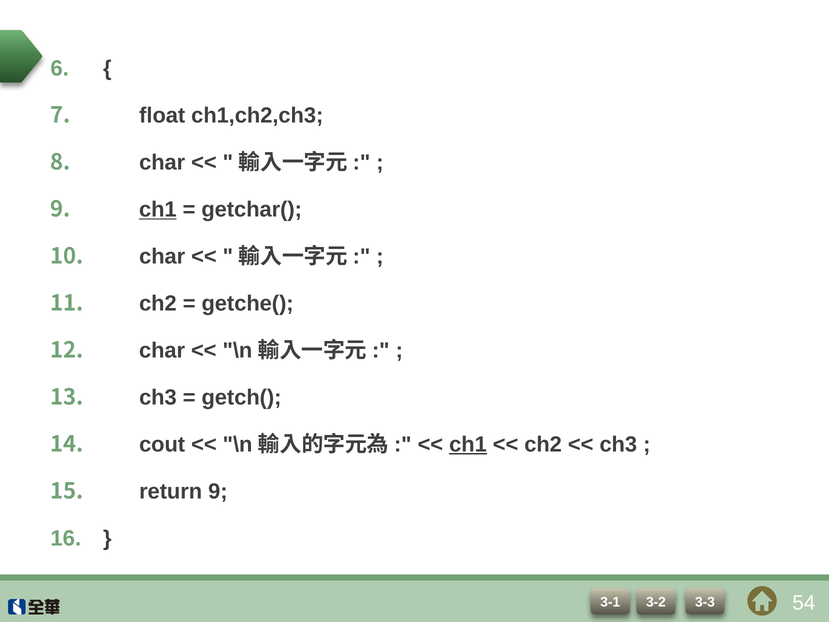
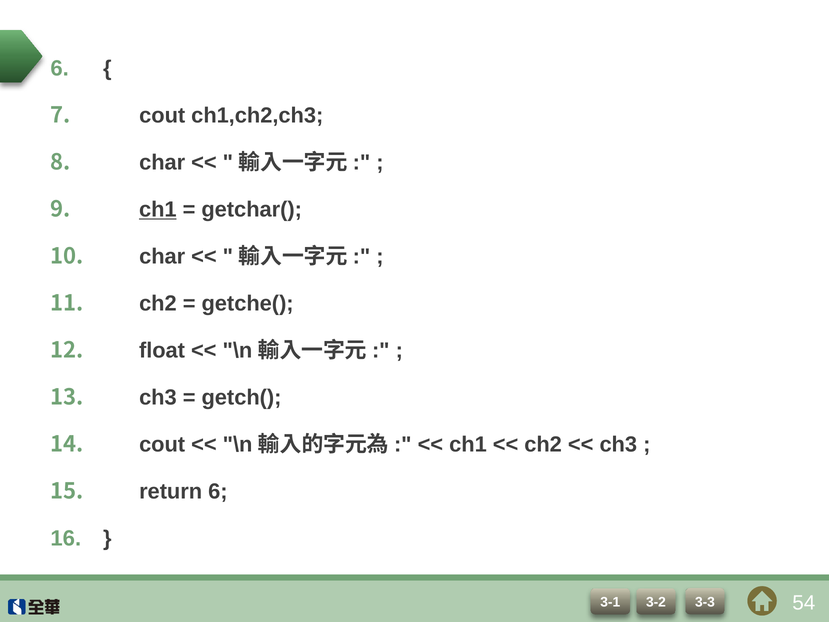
float: float -> cout (162, 116)
char: char -> float (162, 350)
ch1 underline: present -> none (468, 444)
return 9: 9 -> 6 (218, 491)
